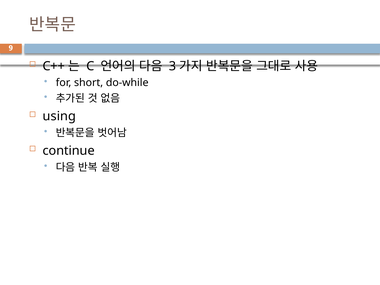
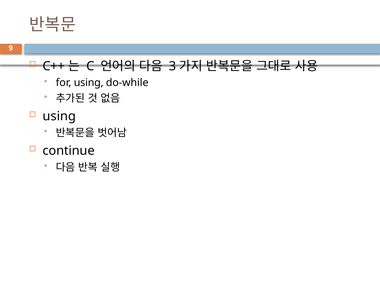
for short: short -> using (89, 83)
